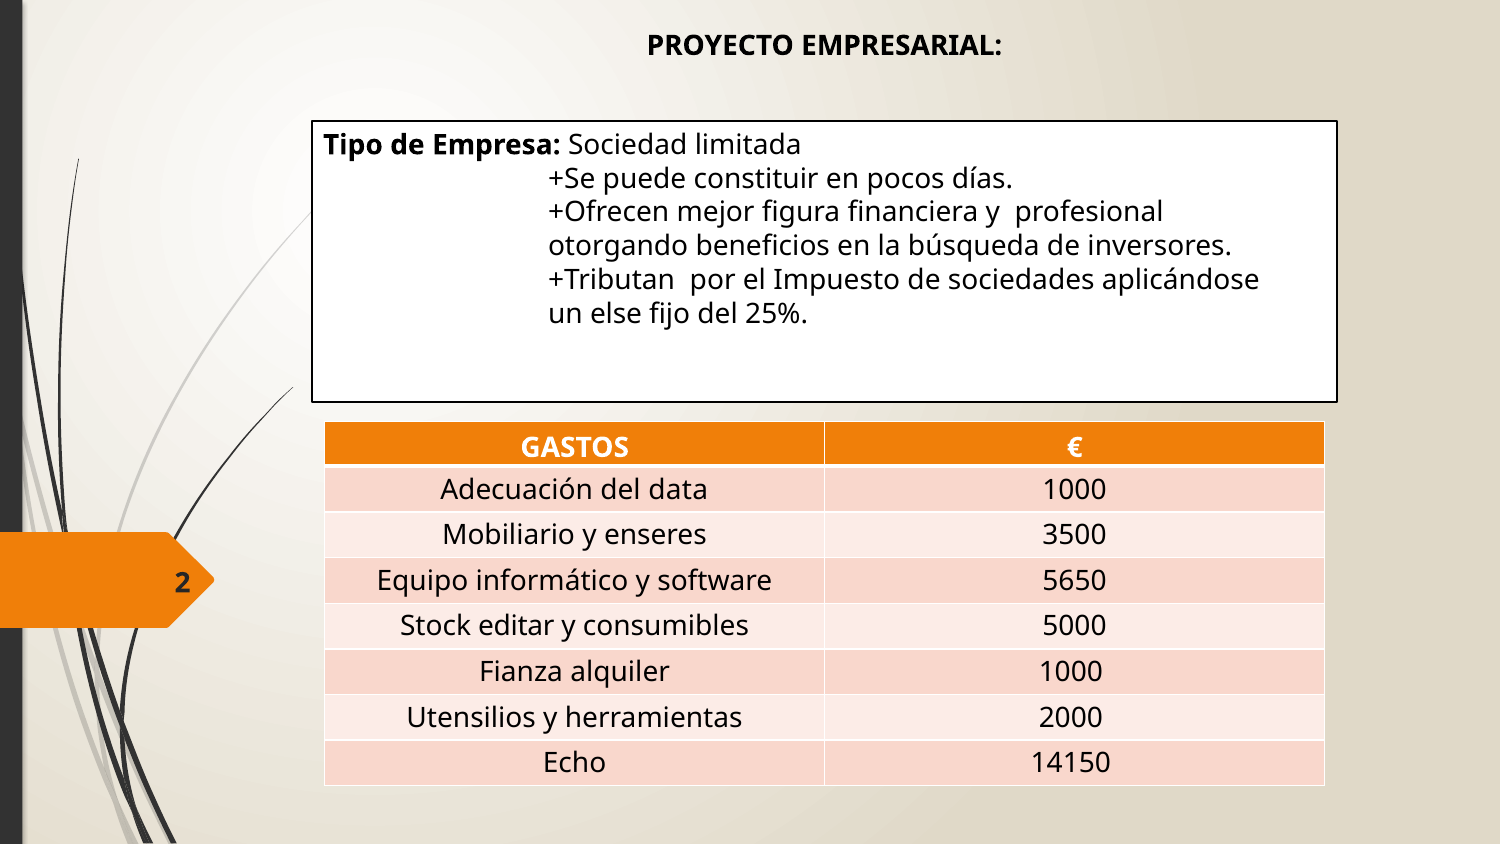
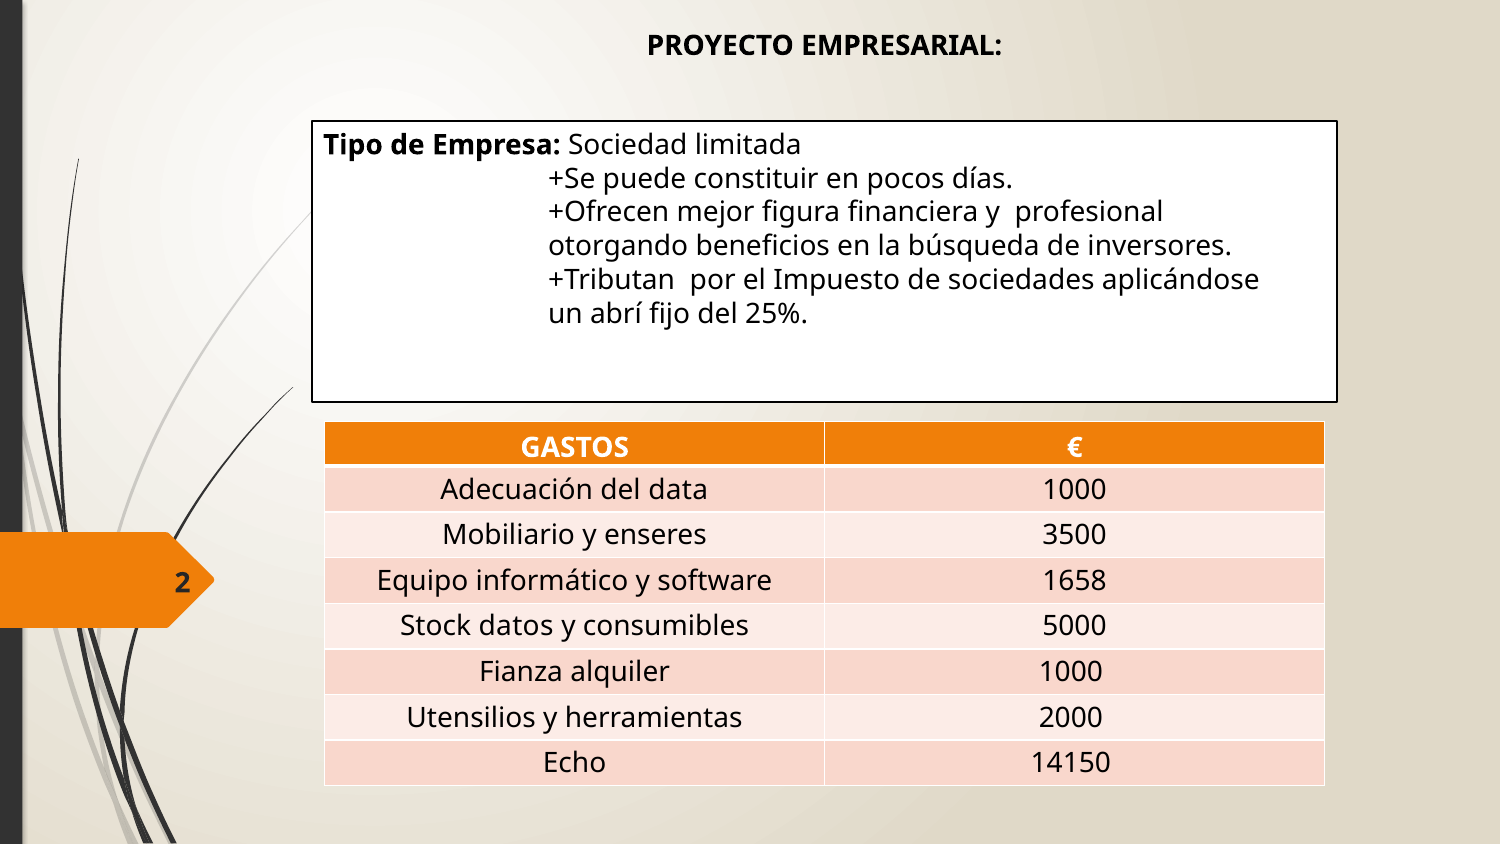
else: else -> abrí (616, 314)
5650: 5650 -> 1658 (1075, 581)
editar: editar -> datos (516, 626)
